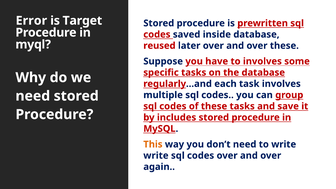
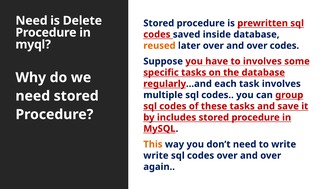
Error: Error -> Need (31, 21)
Target: Target -> Delete (82, 21)
reused colour: red -> orange (159, 46)
over these: these -> codes (284, 46)
